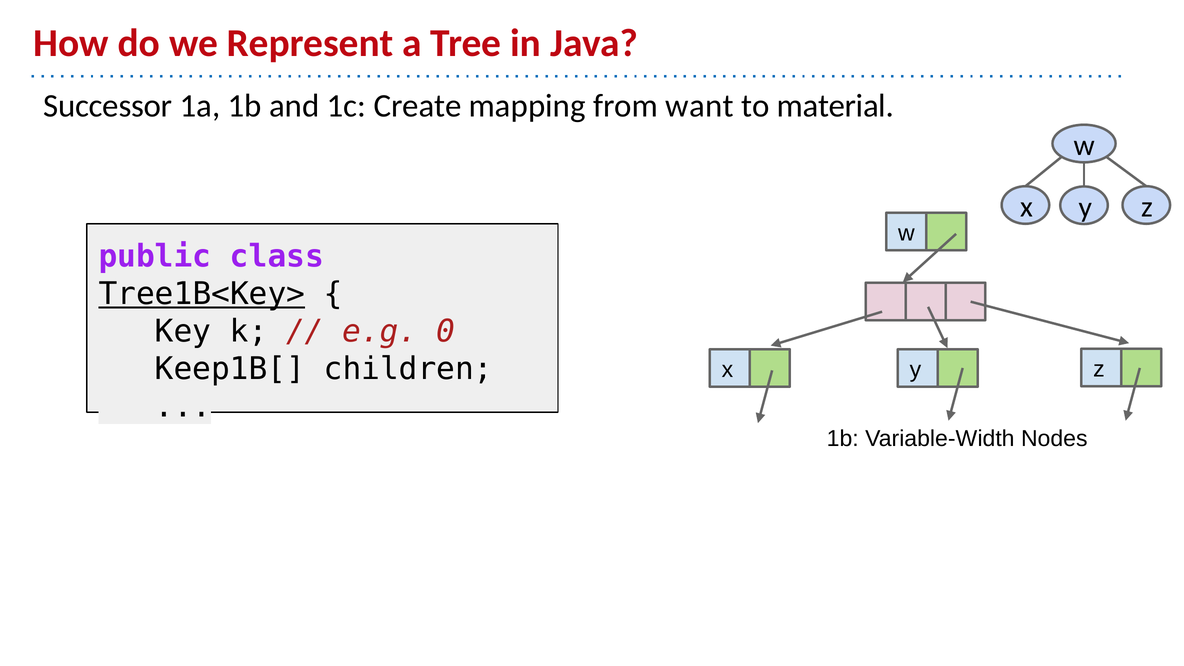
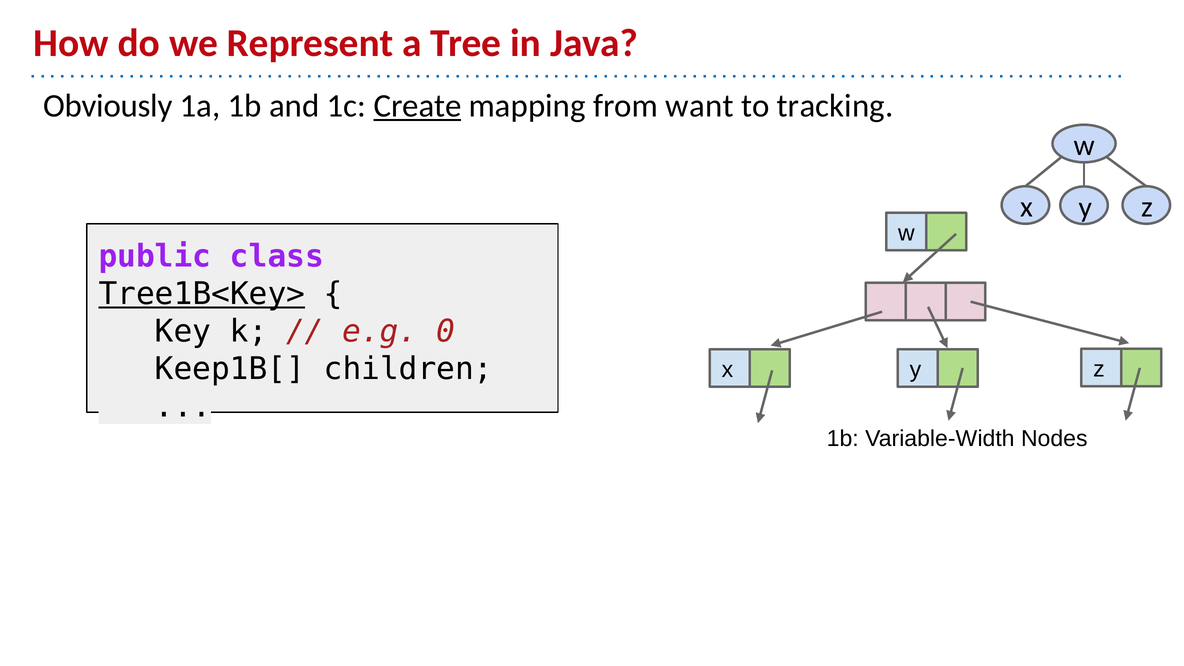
Successor: Successor -> Obviously (108, 106)
Create underline: none -> present (418, 106)
material: material -> tracking (835, 106)
